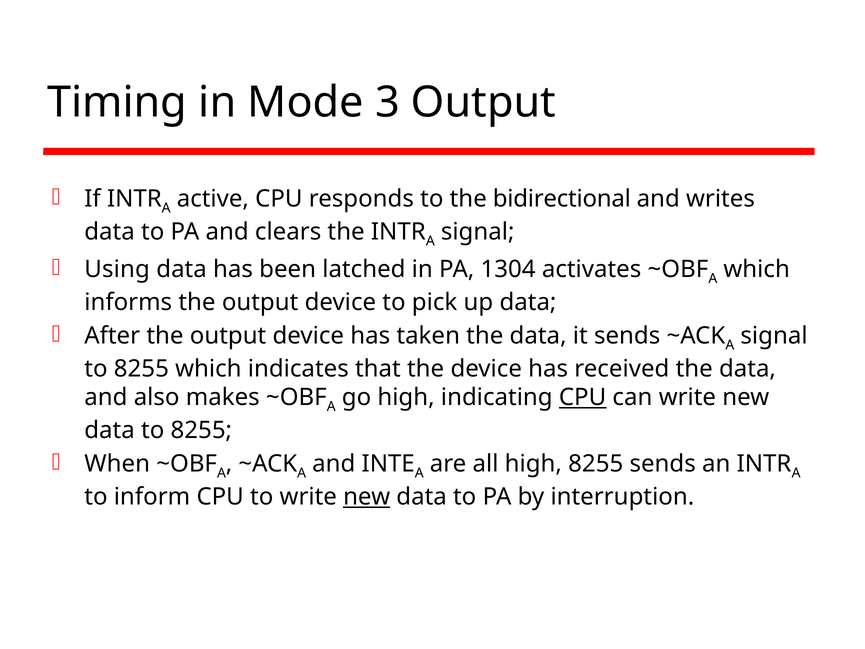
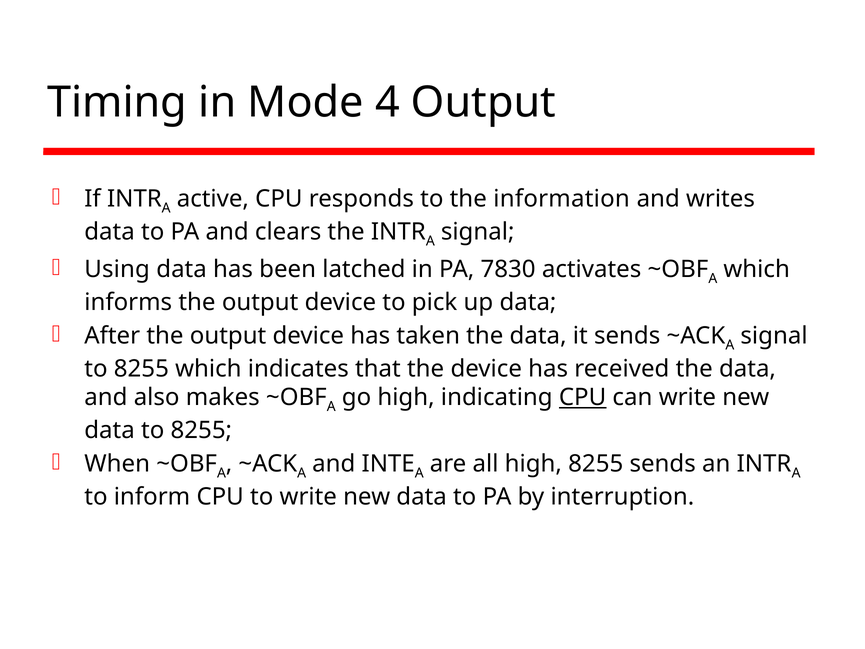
3: 3 -> 4 (387, 102)
bidirectional: bidirectional -> information (562, 199)
1304: 1304 -> 7830 (508, 269)
new underline: present -> none (367, 497)
